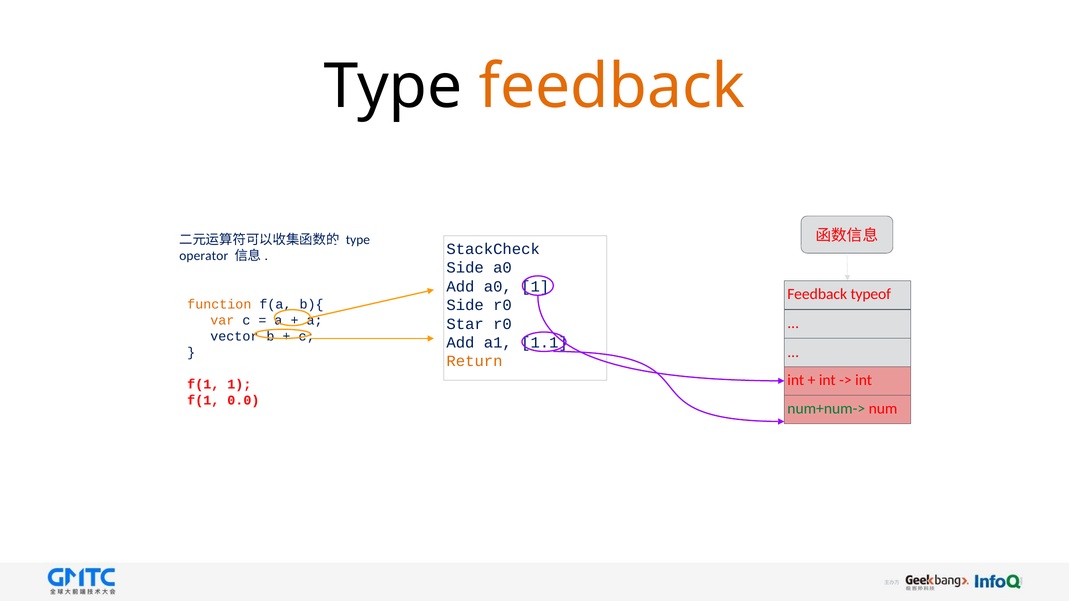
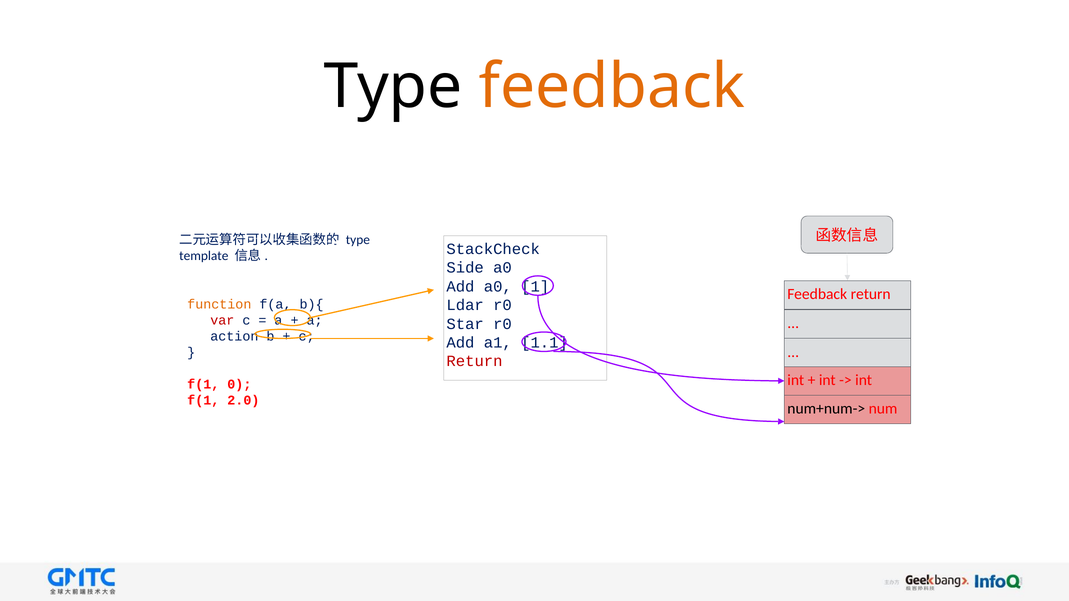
operator: operator -> template (204, 256)
Feedback typeof: typeof -> return (871, 294)
Side: Side -> Ldar (465, 305)
var colour: orange -> red (222, 320)
vector: vector -> action (234, 336)
Return colour: orange -> red (475, 361)
f(1 1: 1 -> 0 (239, 384)
0.0: 0.0 -> 2.0 (243, 401)
num+num-> colour: green -> black (826, 409)
